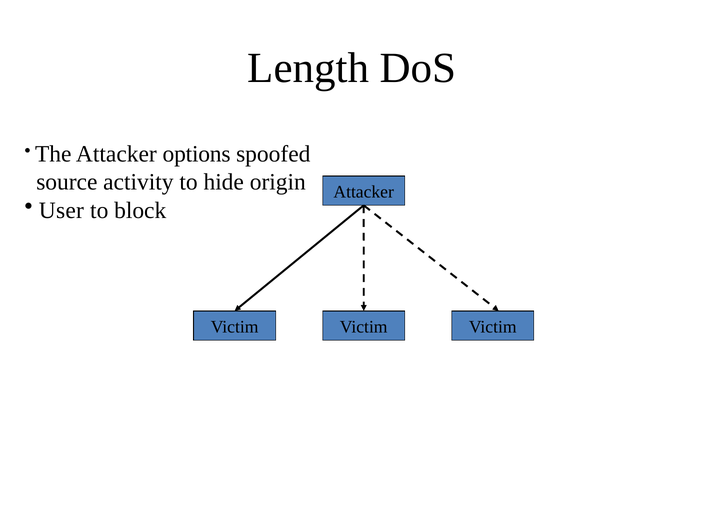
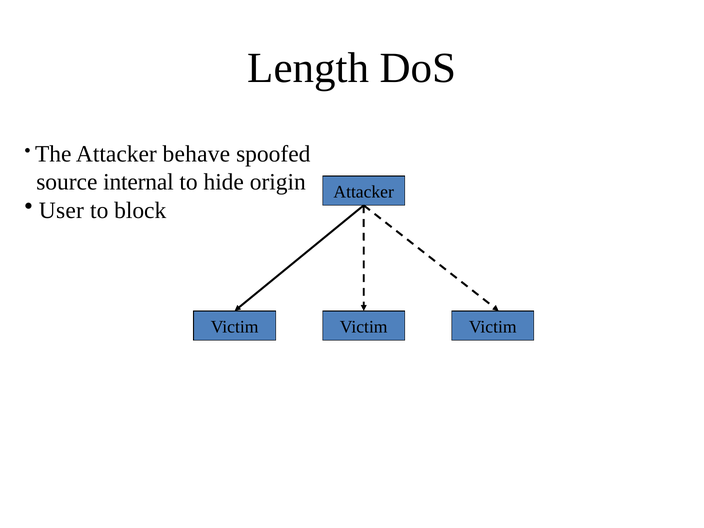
options: options -> behave (196, 154)
activity: activity -> internal (138, 182)
